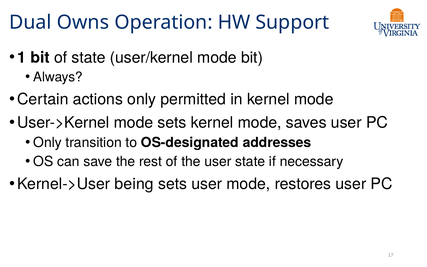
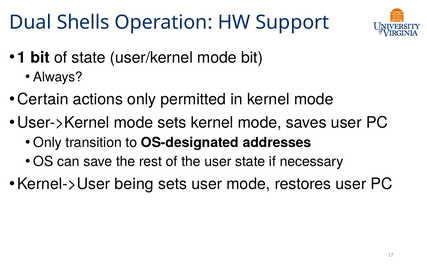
Owns: Owns -> Shells (83, 22)
